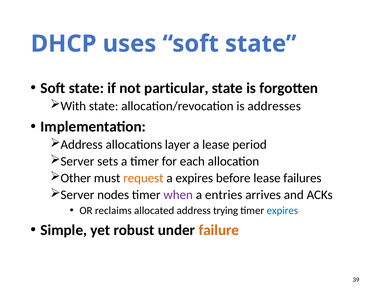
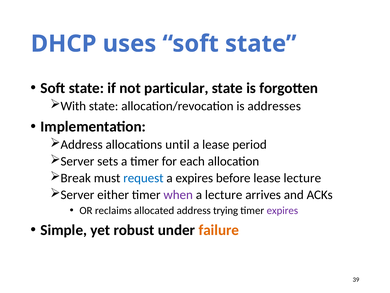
layer: layer -> until (177, 144)
Other: Other -> Break (76, 178)
request colour: orange -> blue (143, 178)
lease failures: failures -> lecture (302, 178)
nodes: nodes -> either (113, 195)
a entries: entries -> lecture (224, 195)
expires colour: blue -> purple (282, 210)
